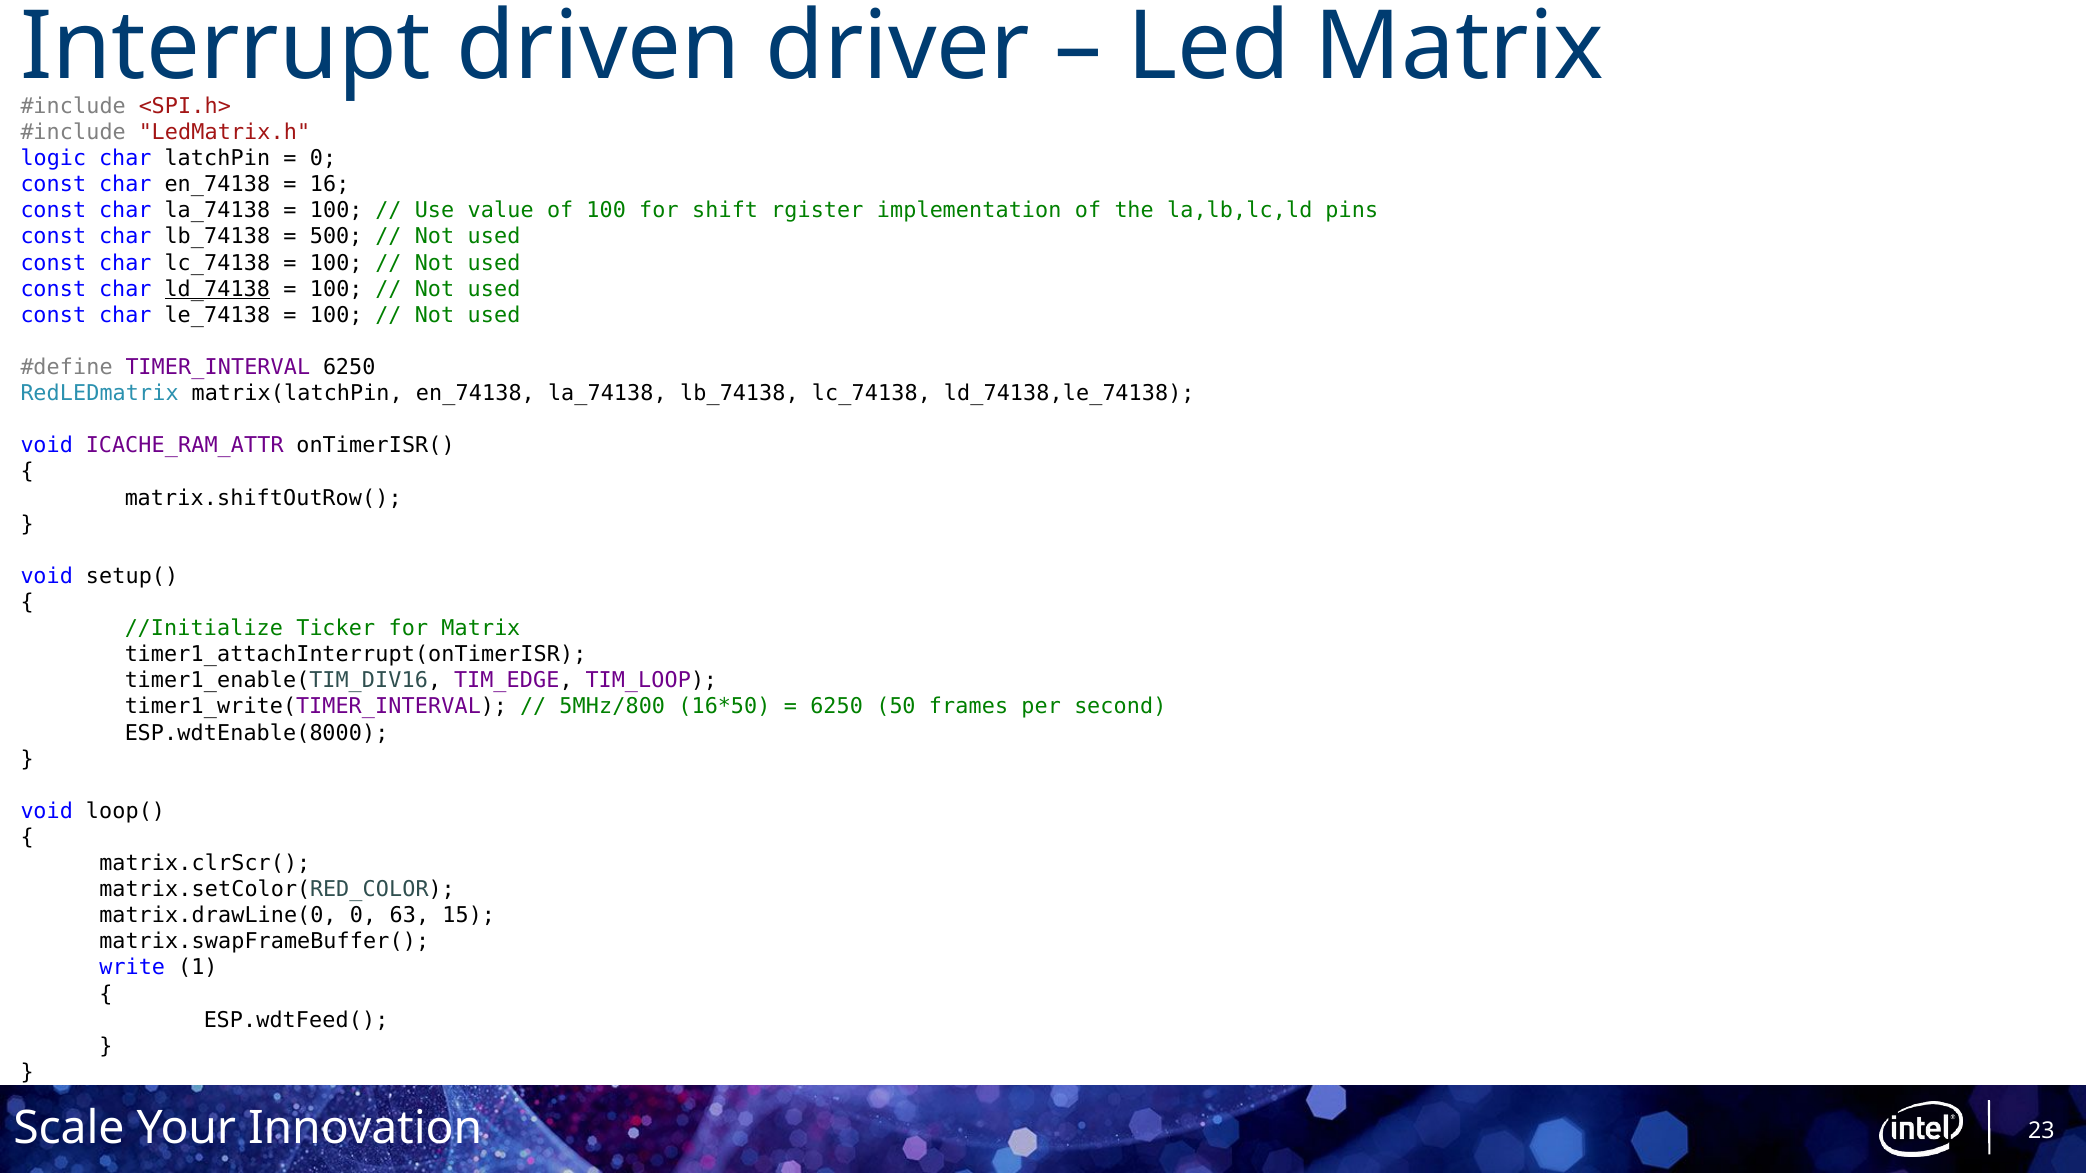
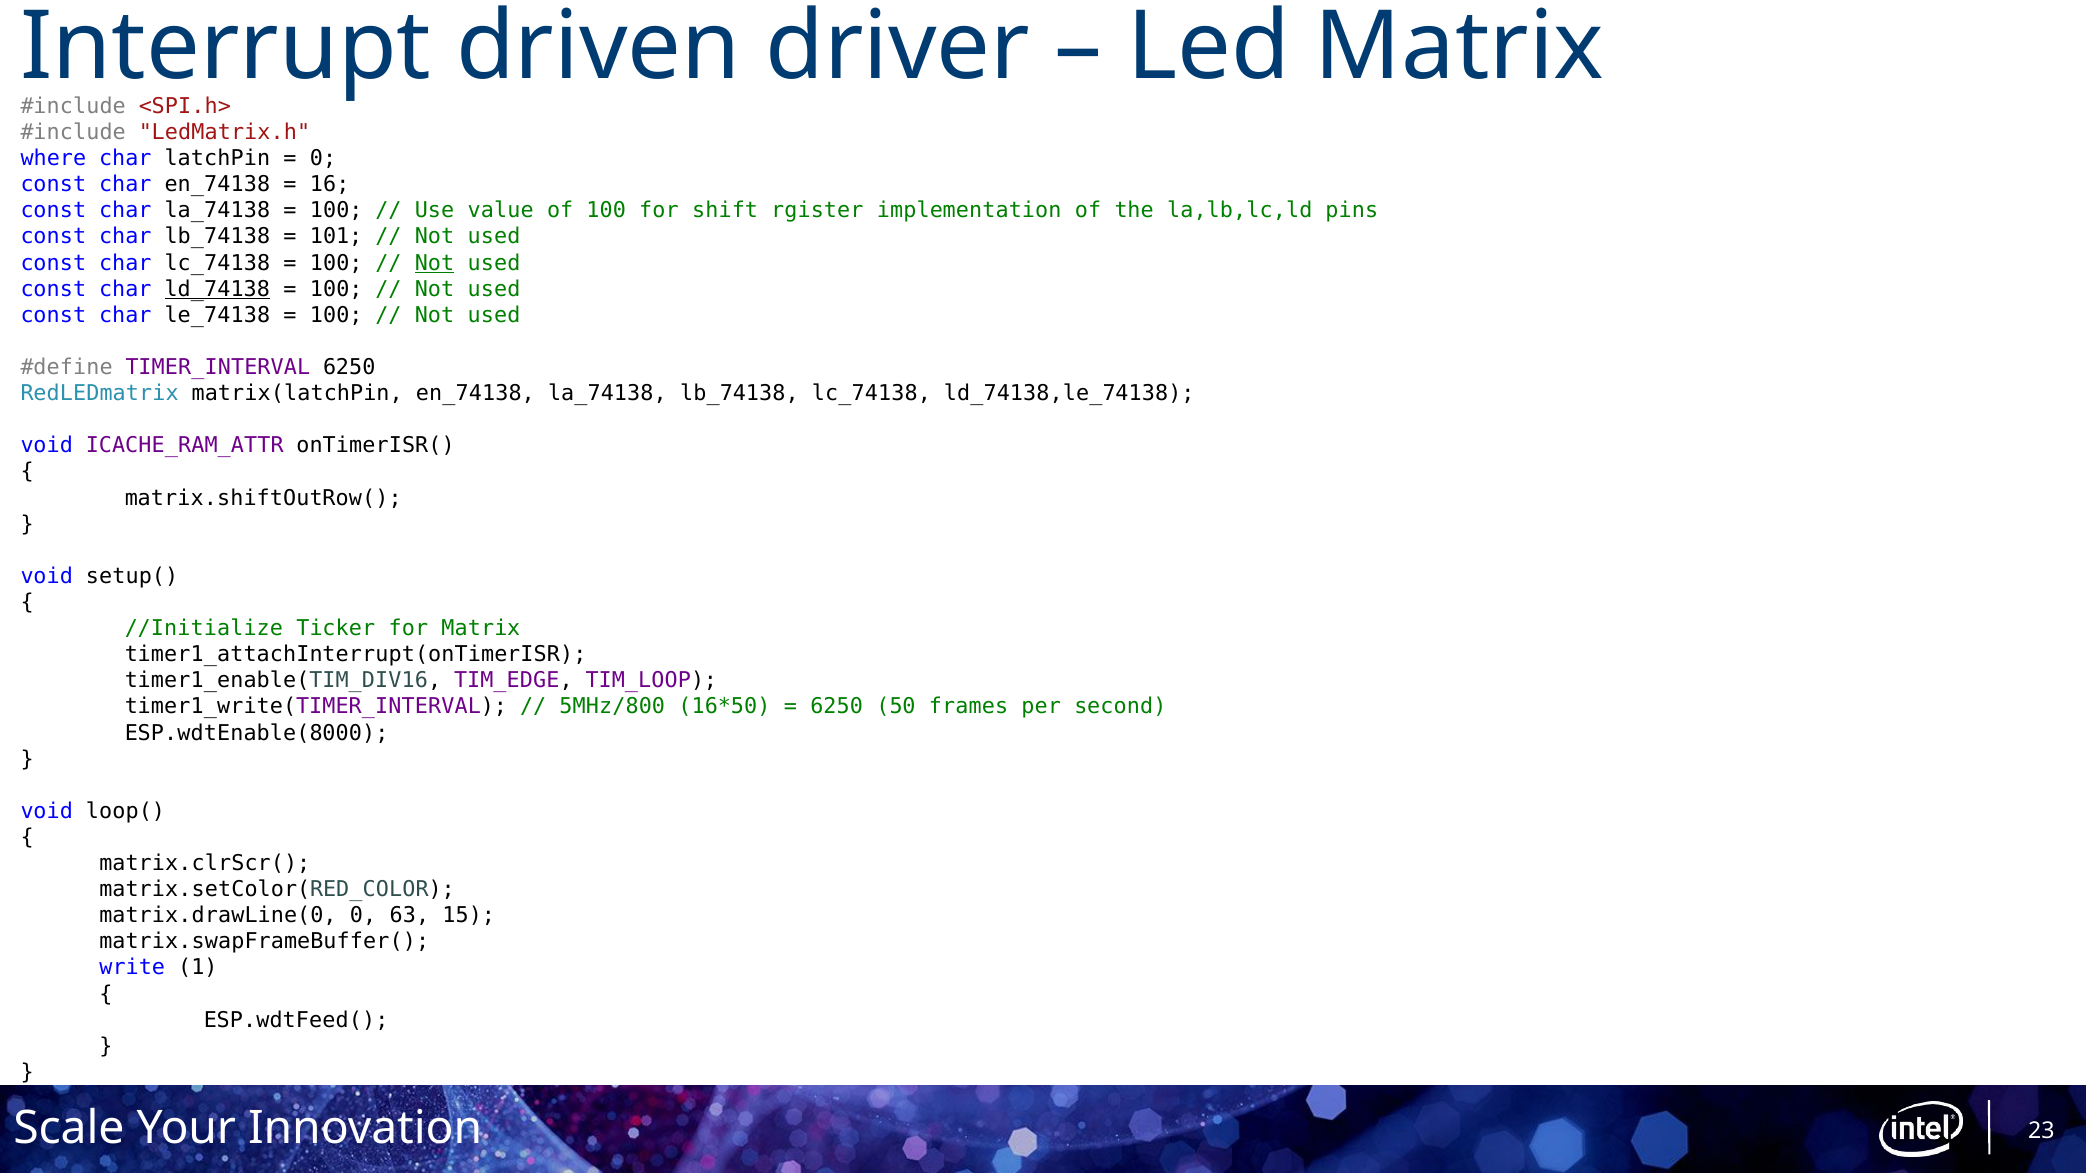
logic: logic -> where (53, 159)
500: 500 -> 101 (336, 237)
Not underline: none -> present (435, 263)
